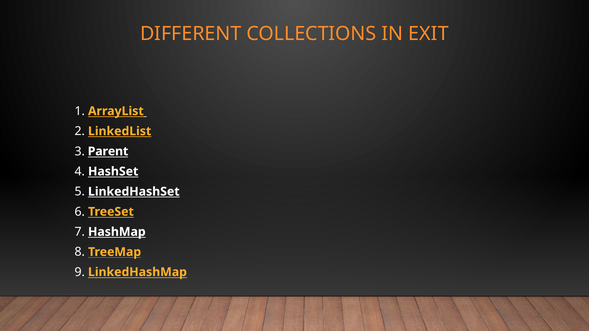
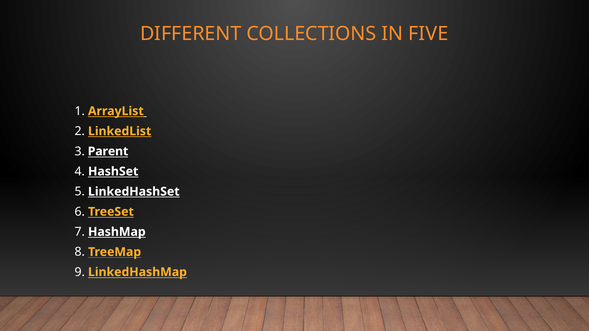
EXIT: EXIT -> FIVE (428, 34)
